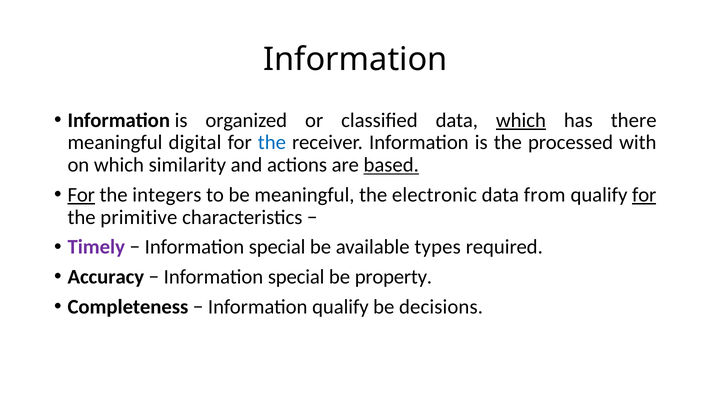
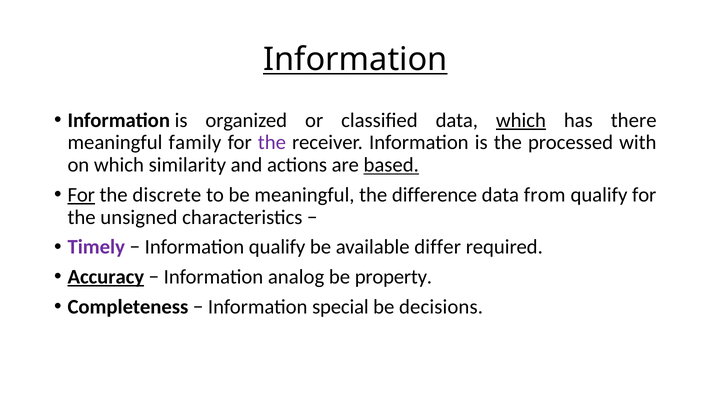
Information underline: none -> present (355, 60)
digital: digital -> family (195, 143)
the colour: blue -> purple (272, 143)
integers: integers -> discrete (167, 195)
electronic: electronic -> difference (435, 195)
for underline: present -> none (644, 195)
primitive: primitive -> unsigned (139, 217)
special: special -> qualify (277, 247)
types: types -> differ (438, 247)
Accuracy underline: none -> present (106, 277)
special: special -> analog (296, 277)
Information qualify: qualify -> special (340, 307)
